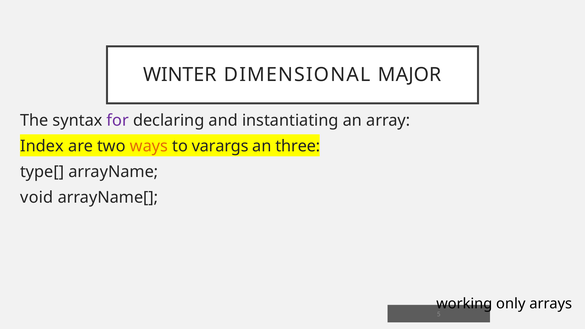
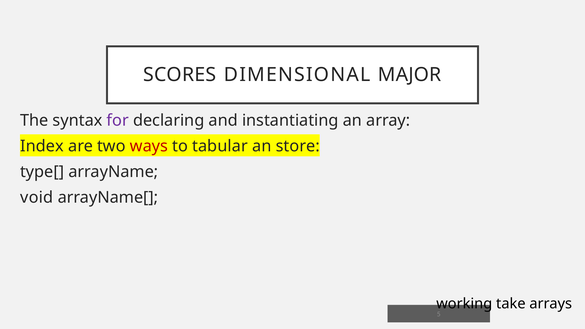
WINTER: WINTER -> SCORES (180, 75)
ways colour: orange -> red (149, 146)
varargs: varargs -> tabular (220, 146)
three: three -> store (298, 146)
only: only -> take (511, 304)
